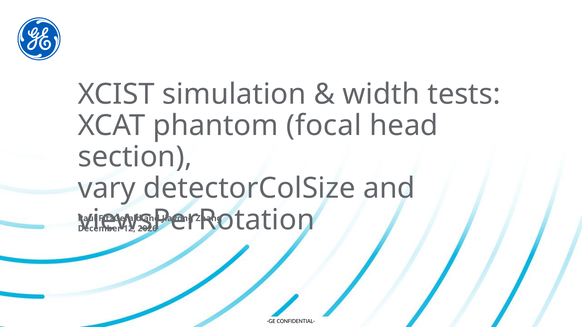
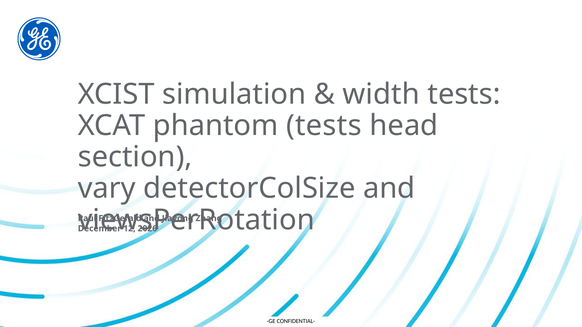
phantom focal: focal -> tests (324, 126)
